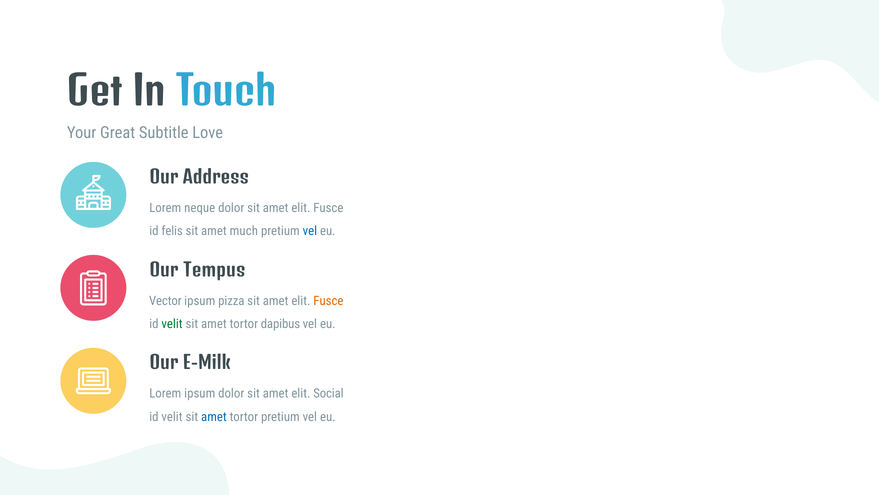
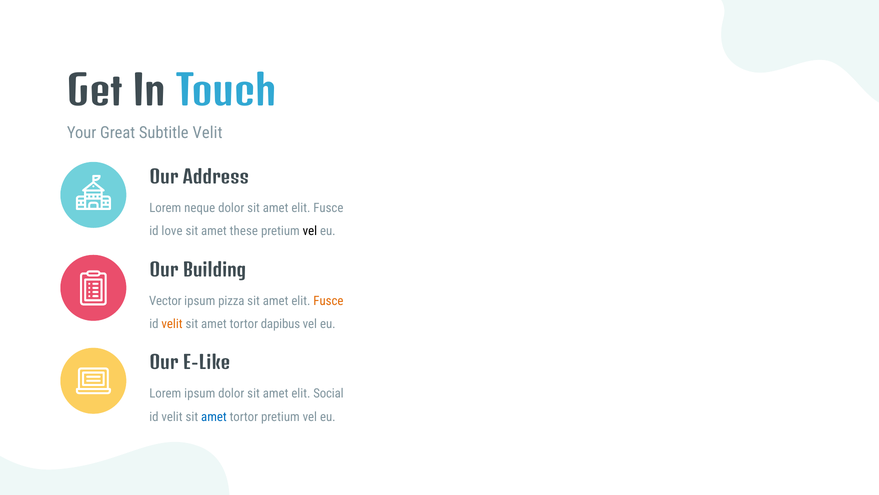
Subtitle Love: Love -> Velit (208, 132)
felis: felis -> love (172, 231)
much: much -> these (244, 231)
vel colour: blue -> black (310, 231)
Tempus: Tempus -> Building (215, 270)
velit colour: green -> orange (172, 324)
E-Milk: E-Milk -> E-Like (207, 363)
